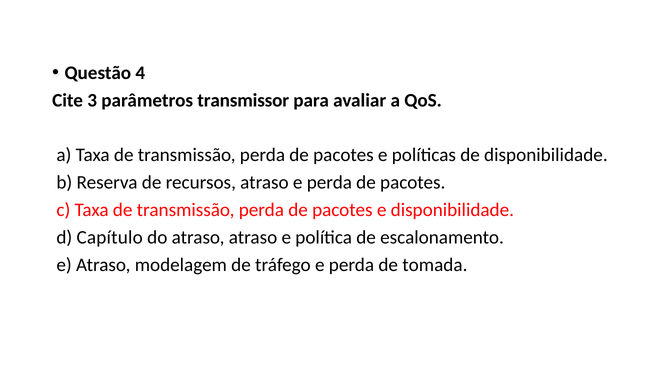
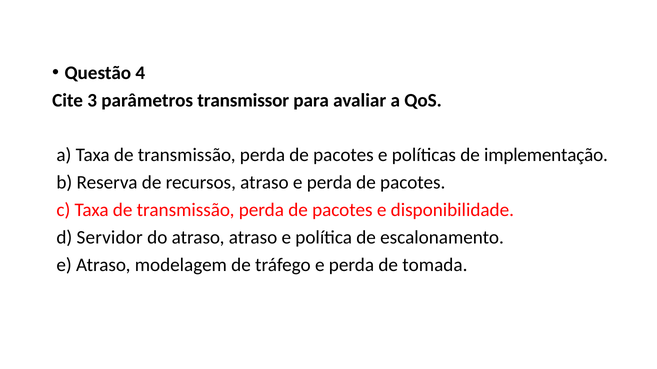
de disponibilidade: disponibilidade -> implementação (546, 155)
Capítulo: Capítulo -> Servidor (110, 238)
